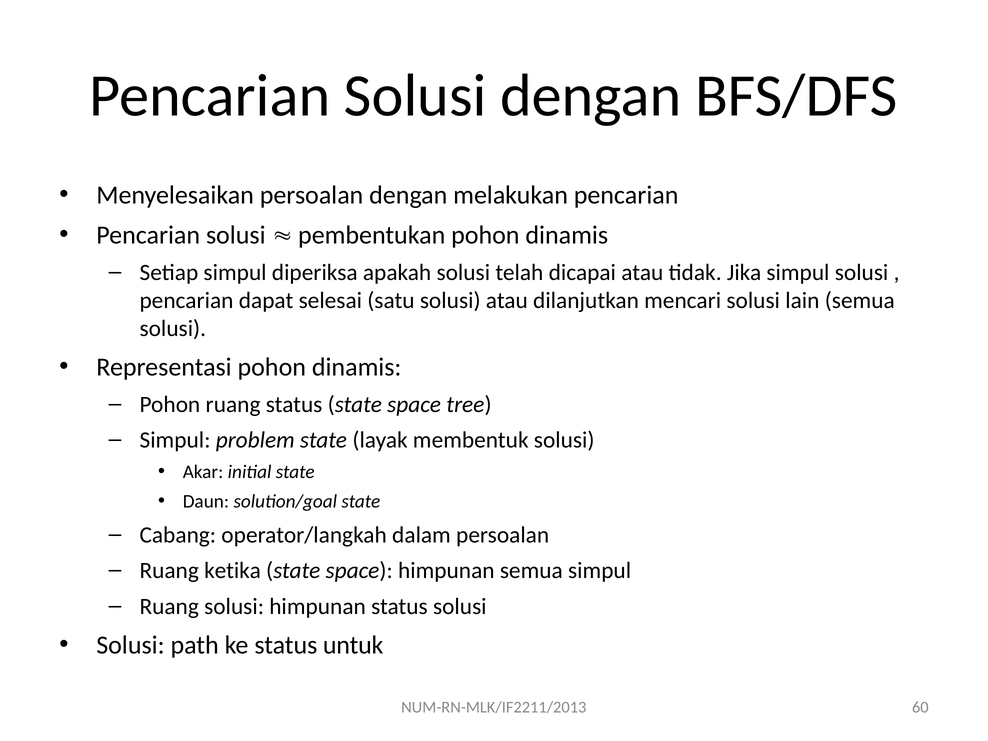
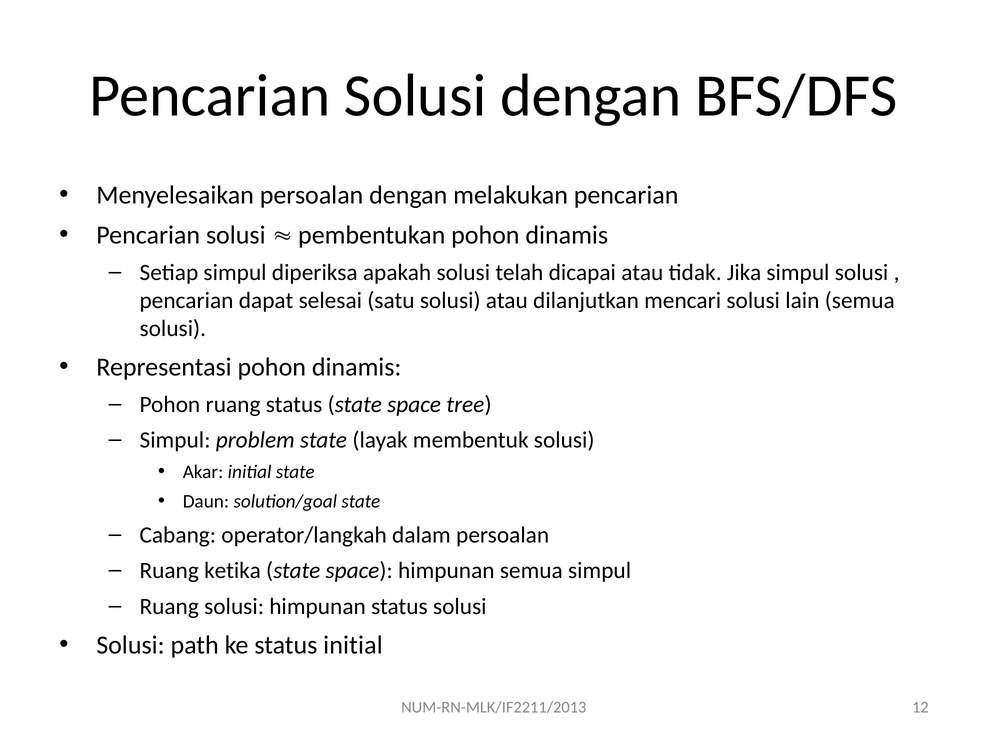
status untuk: untuk -> initial (353, 645)
60: 60 -> 12 (920, 707)
